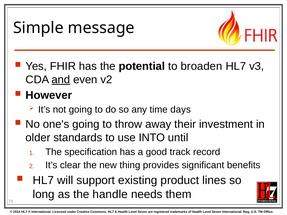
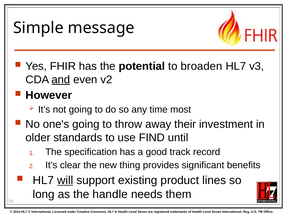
days: days -> most (181, 110)
INTO: INTO -> FIND (152, 138)
will underline: none -> present (65, 181)
